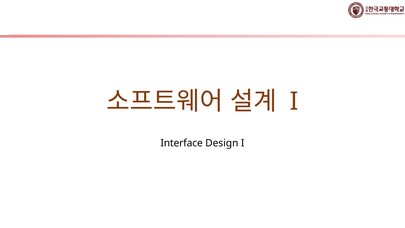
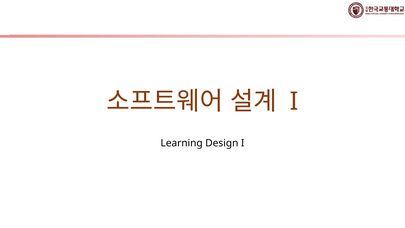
Interface: Interface -> Learning (182, 143)
